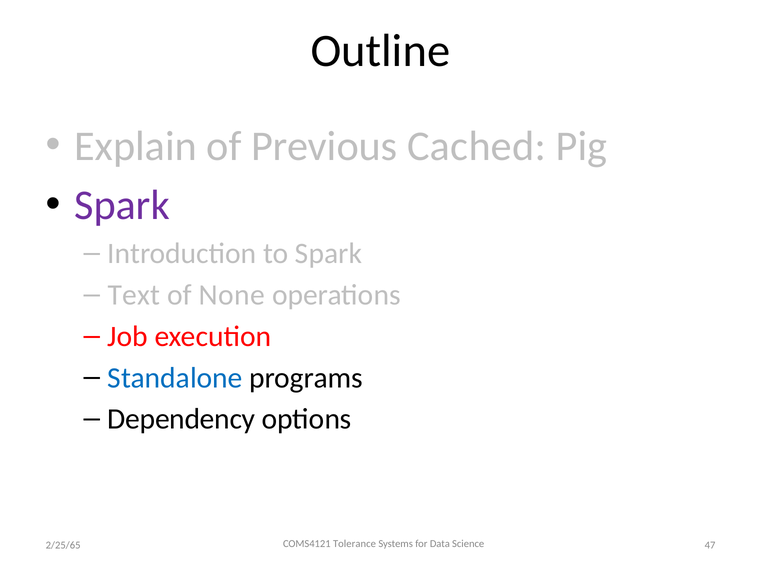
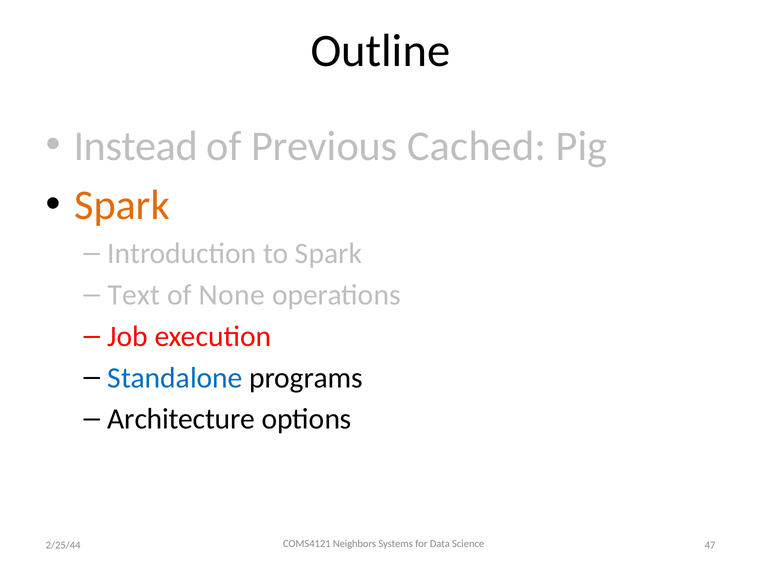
Explain: Explain -> Instead (136, 146)
Spark colour: purple -> orange (122, 205)
Dependency: Dependency -> Architecture (181, 419)
Tolerance: Tolerance -> Neighbors (355, 544)
2/25/65: 2/25/65 -> 2/25/44 (63, 545)
